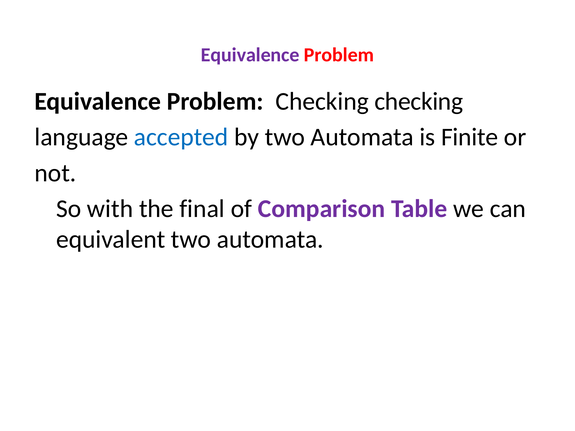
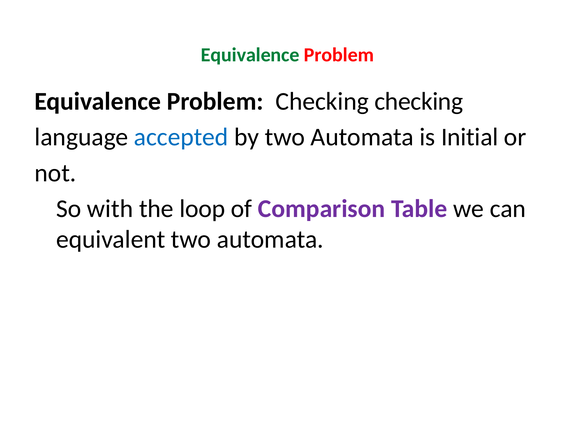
Equivalence colour: purple -> green (250, 55)
Finite: Finite -> Initial (470, 137)
final: final -> loop (202, 209)
